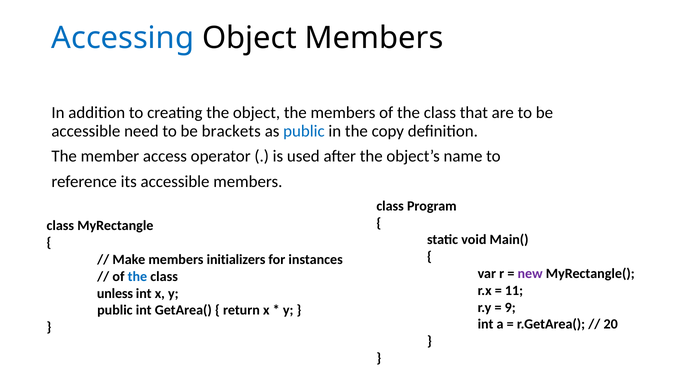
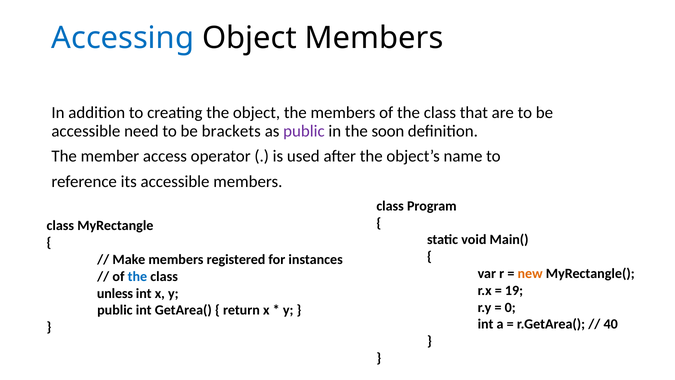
public colour: blue -> purple (304, 131)
copy: copy -> soon (388, 131)
initializers: initializers -> registered (236, 259)
new colour: purple -> orange (530, 273)
11: 11 -> 19 (514, 290)
9: 9 -> 0 (510, 307)
20: 20 -> 40 (611, 324)
